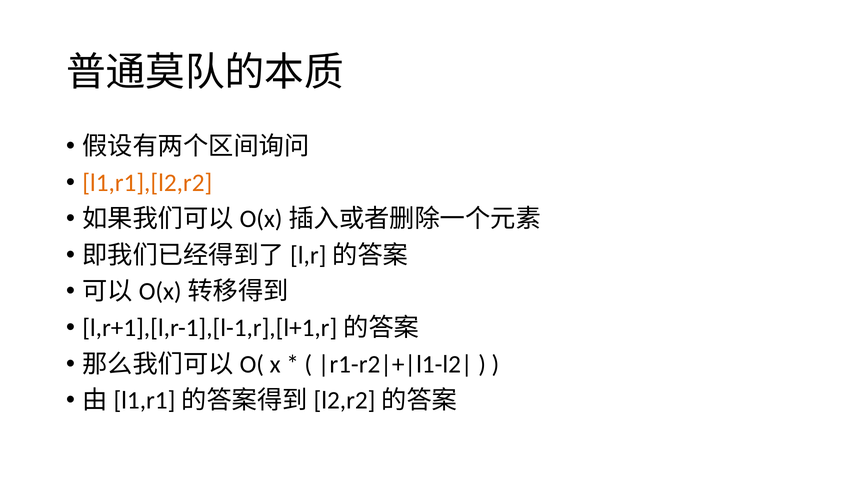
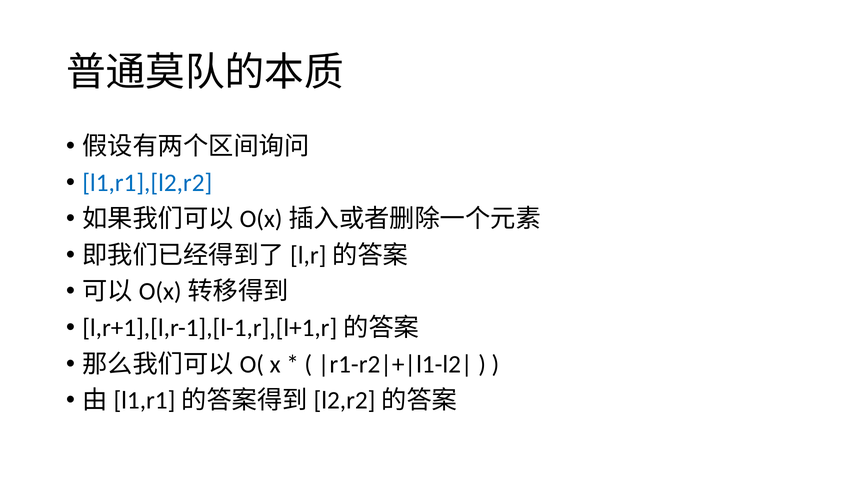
l1,r1],[l2,r2 colour: orange -> blue (147, 183)
